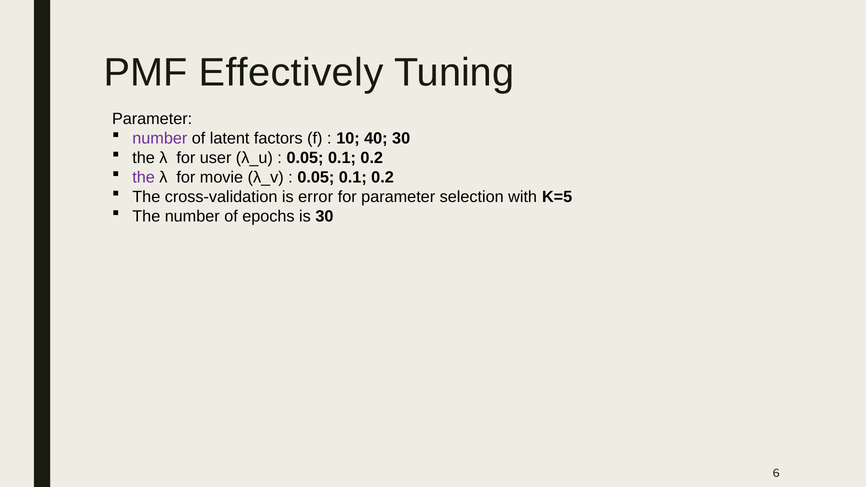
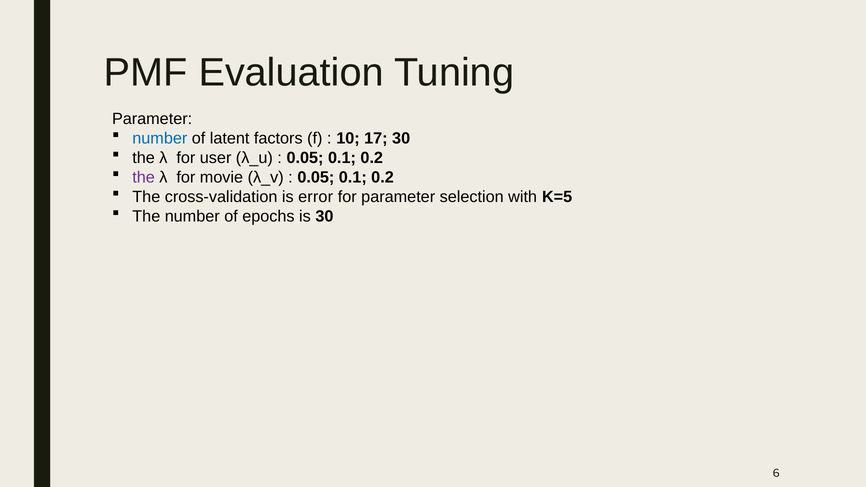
Effectively: Effectively -> Evaluation (291, 73)
number colour: purple -> blue (160, 138)
40: 40 -> 17 (376, 138)
